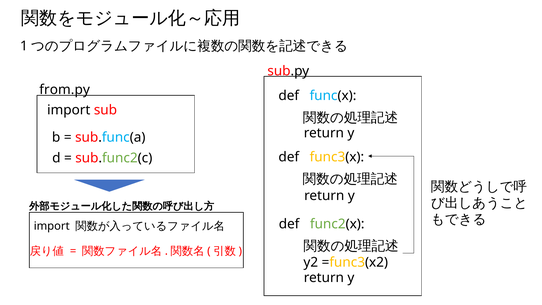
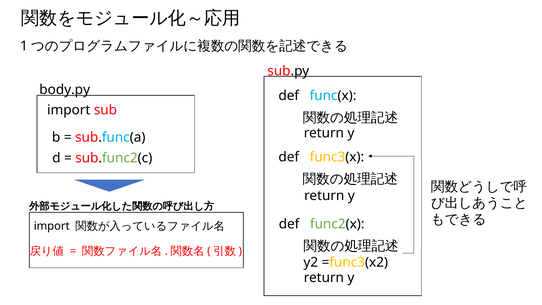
from.py: from.py -> body.py (65, 90)
